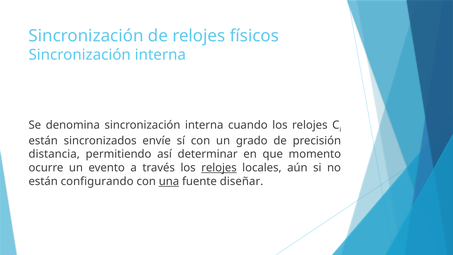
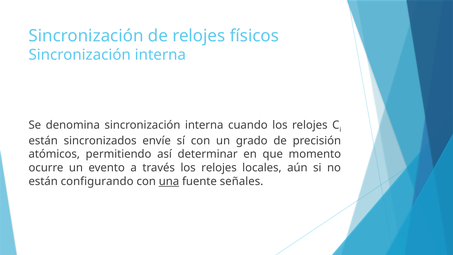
distancia: distancia -> atómicos (54, 154)
relojes underline: present -> none (219, 168)
diseñar: diseñar -> señales (242, 181)
